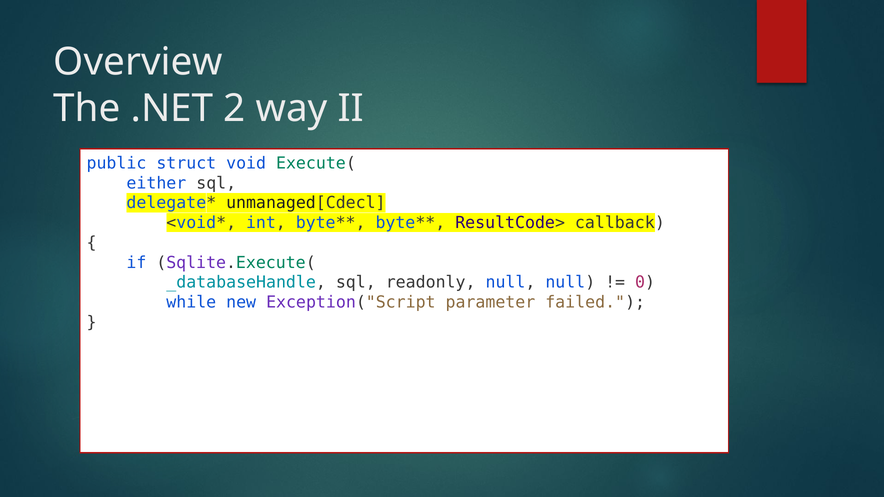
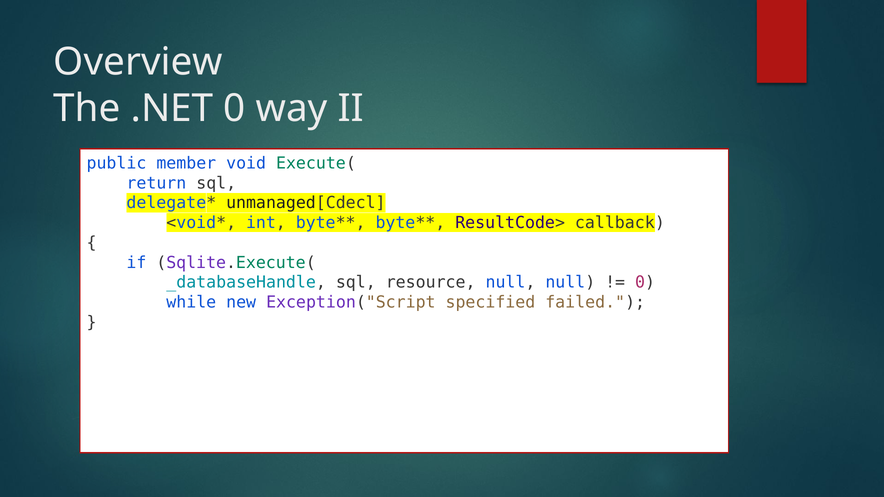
.NET 2: 2 -> 0 (235, 108)
struct: struct -> member (186, 163)
either: either -> return (156, 183)
readonly: readonly -> resource (431, 283)
parameter: parameter -> specified (490, 302)
